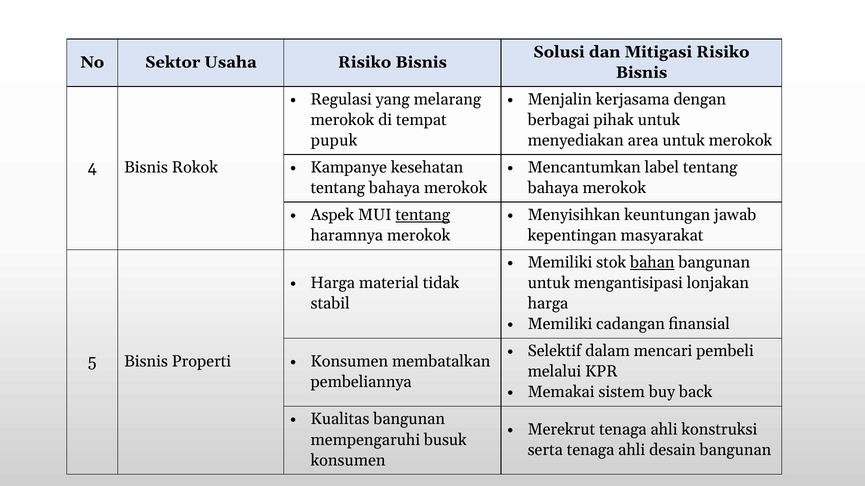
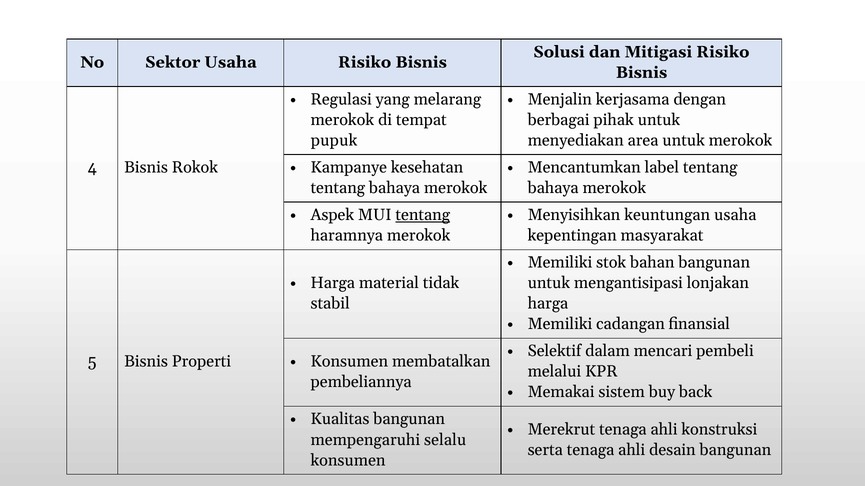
keuntungan jawab: jawab -> usaha (735, 215)
bahan underline: present -> none (652, 263)
busuk: busuk -> selalu (445, 440)
